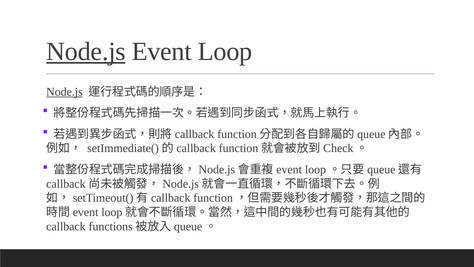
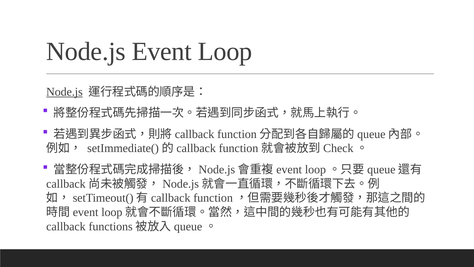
Node.js underline: present -> none (86, 51)
